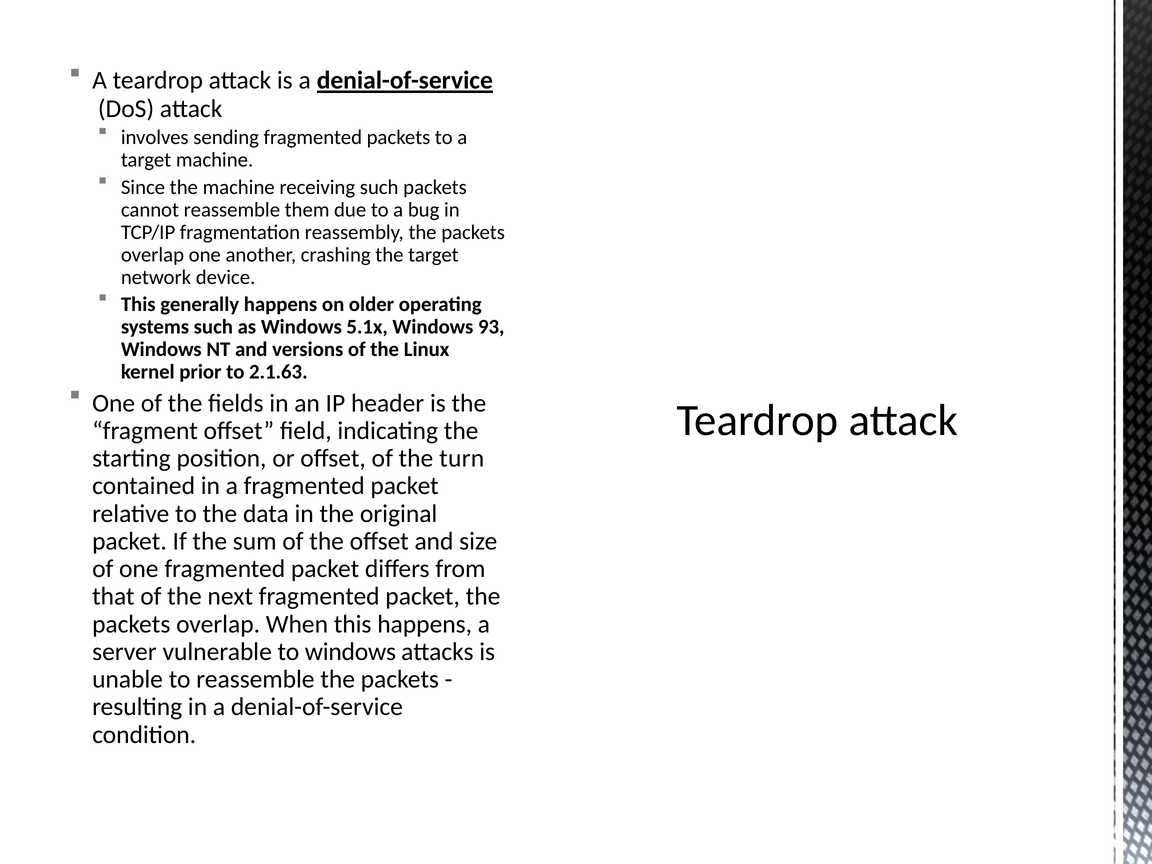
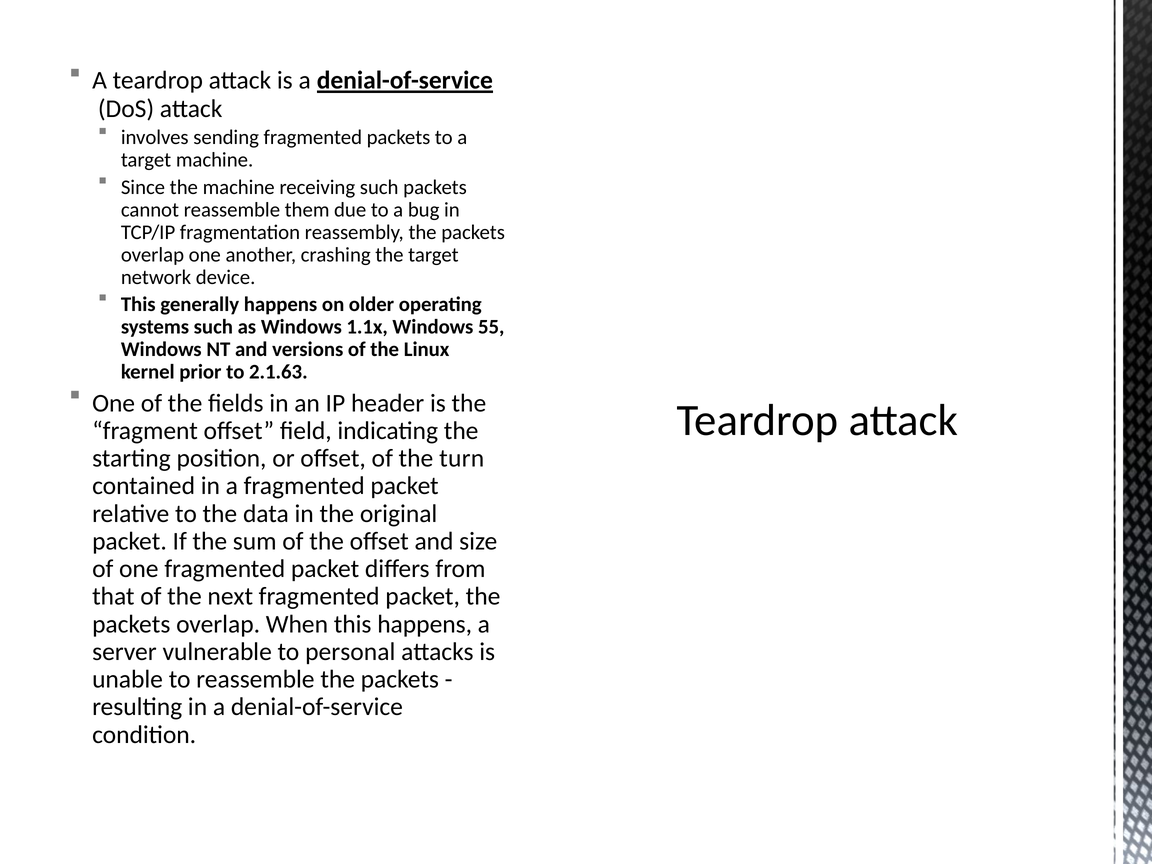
5.1x: 5.1x -> 1.1x (367, 327)
93: 93 -> 55 (491, 327)
to windows: windows -> personal (350, 652)
